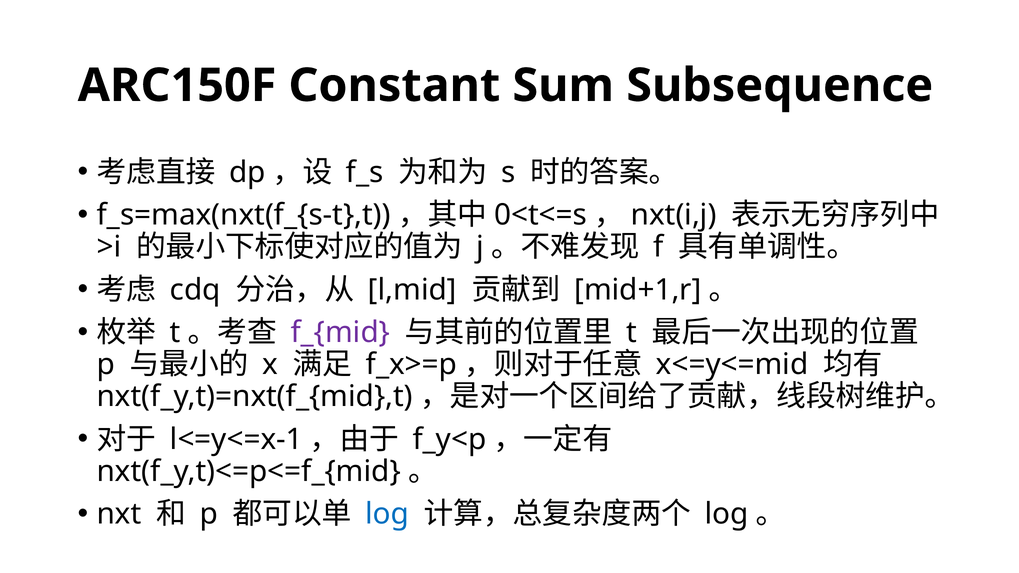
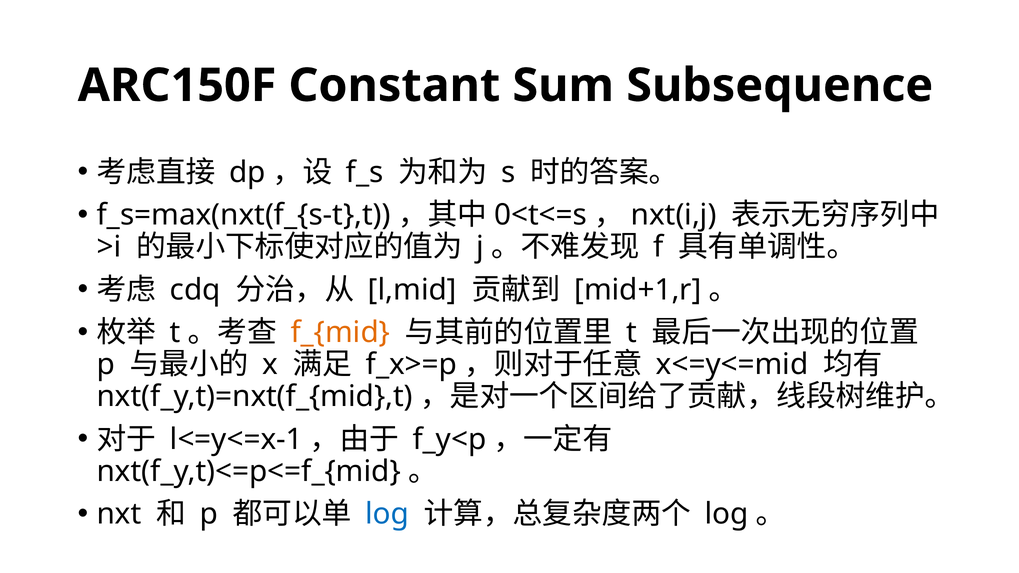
f_{mid colour: purple -> orange (340, 333)
